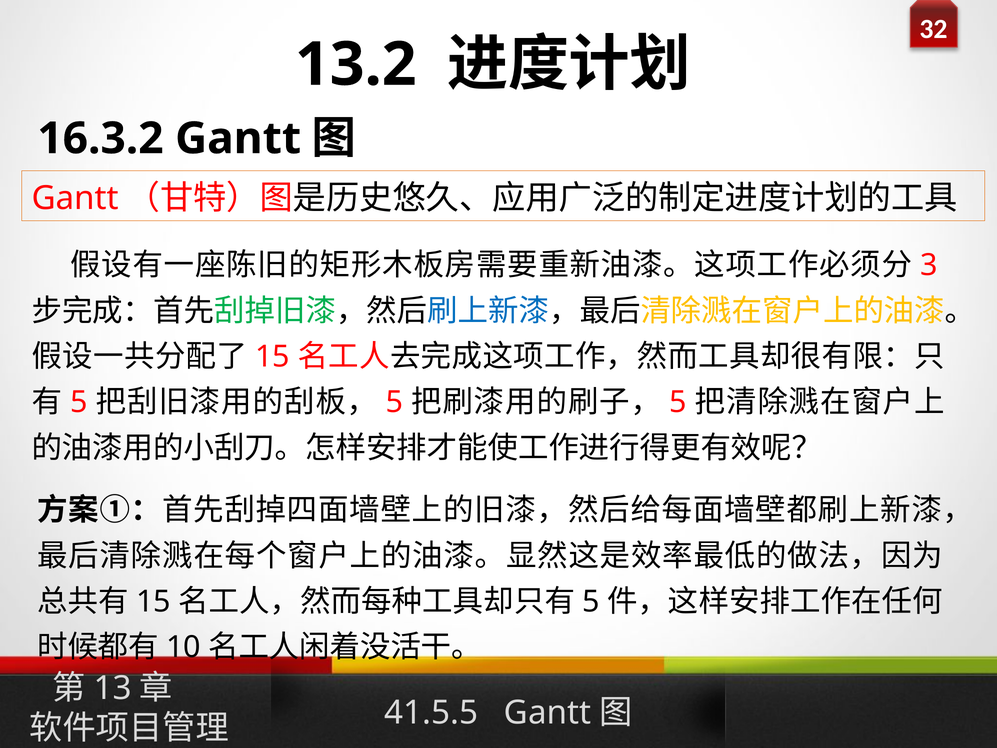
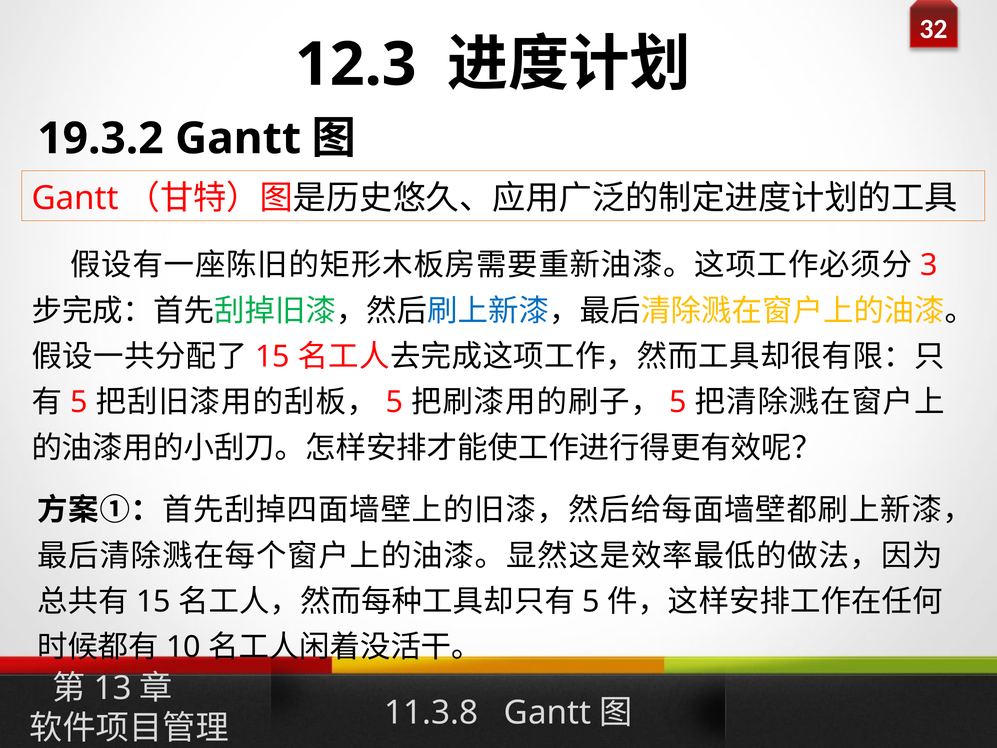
13.2: 13.2 -> 12.3 (356, 65)
16.3.2: 16.3.2 -> 19.3.2 (100, 139)
41.5.5: 41.5.5 -> 11.3.8 (431, 713)
